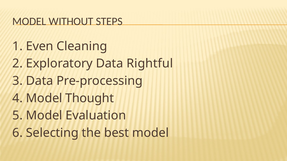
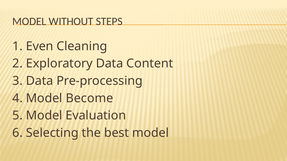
Rightful: Rightful -> Content (150, 64)
Thought: Thought -> Become (89, 98)
